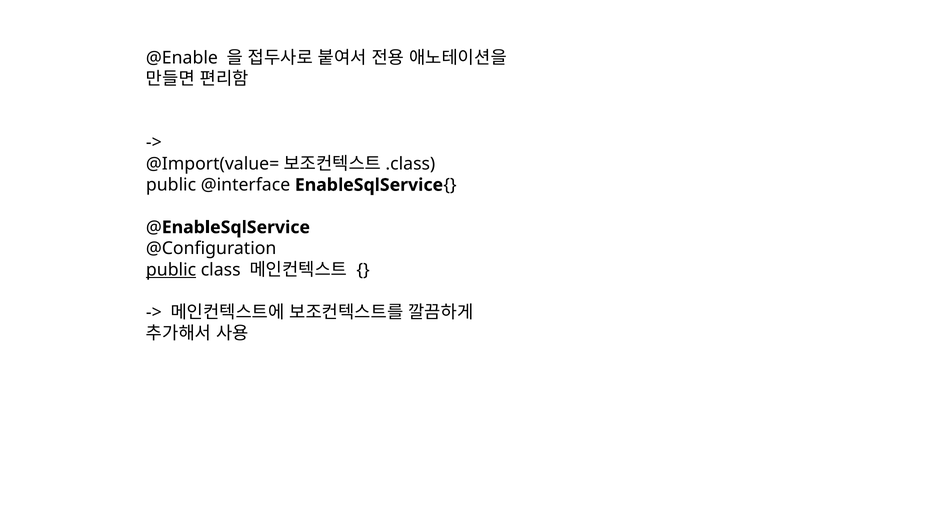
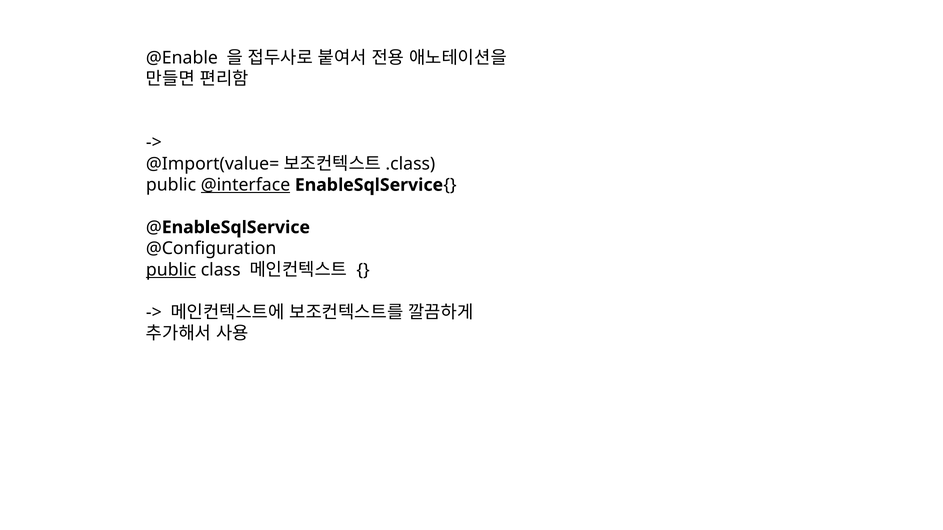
@interface underline: none -> present (245, 185)
